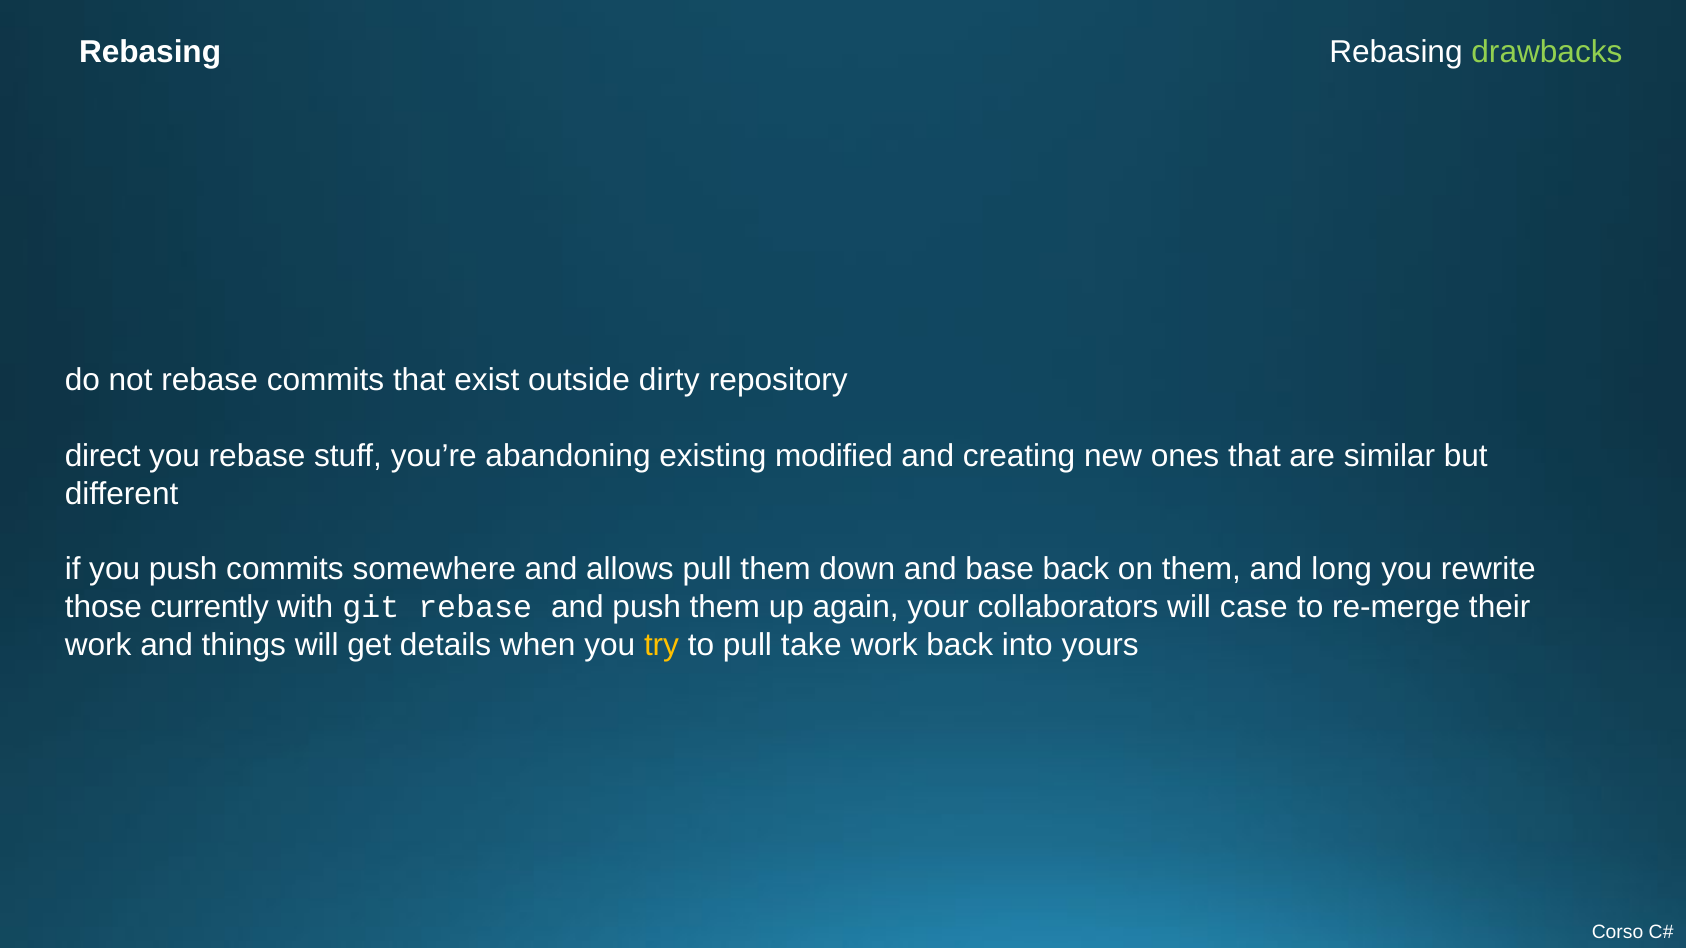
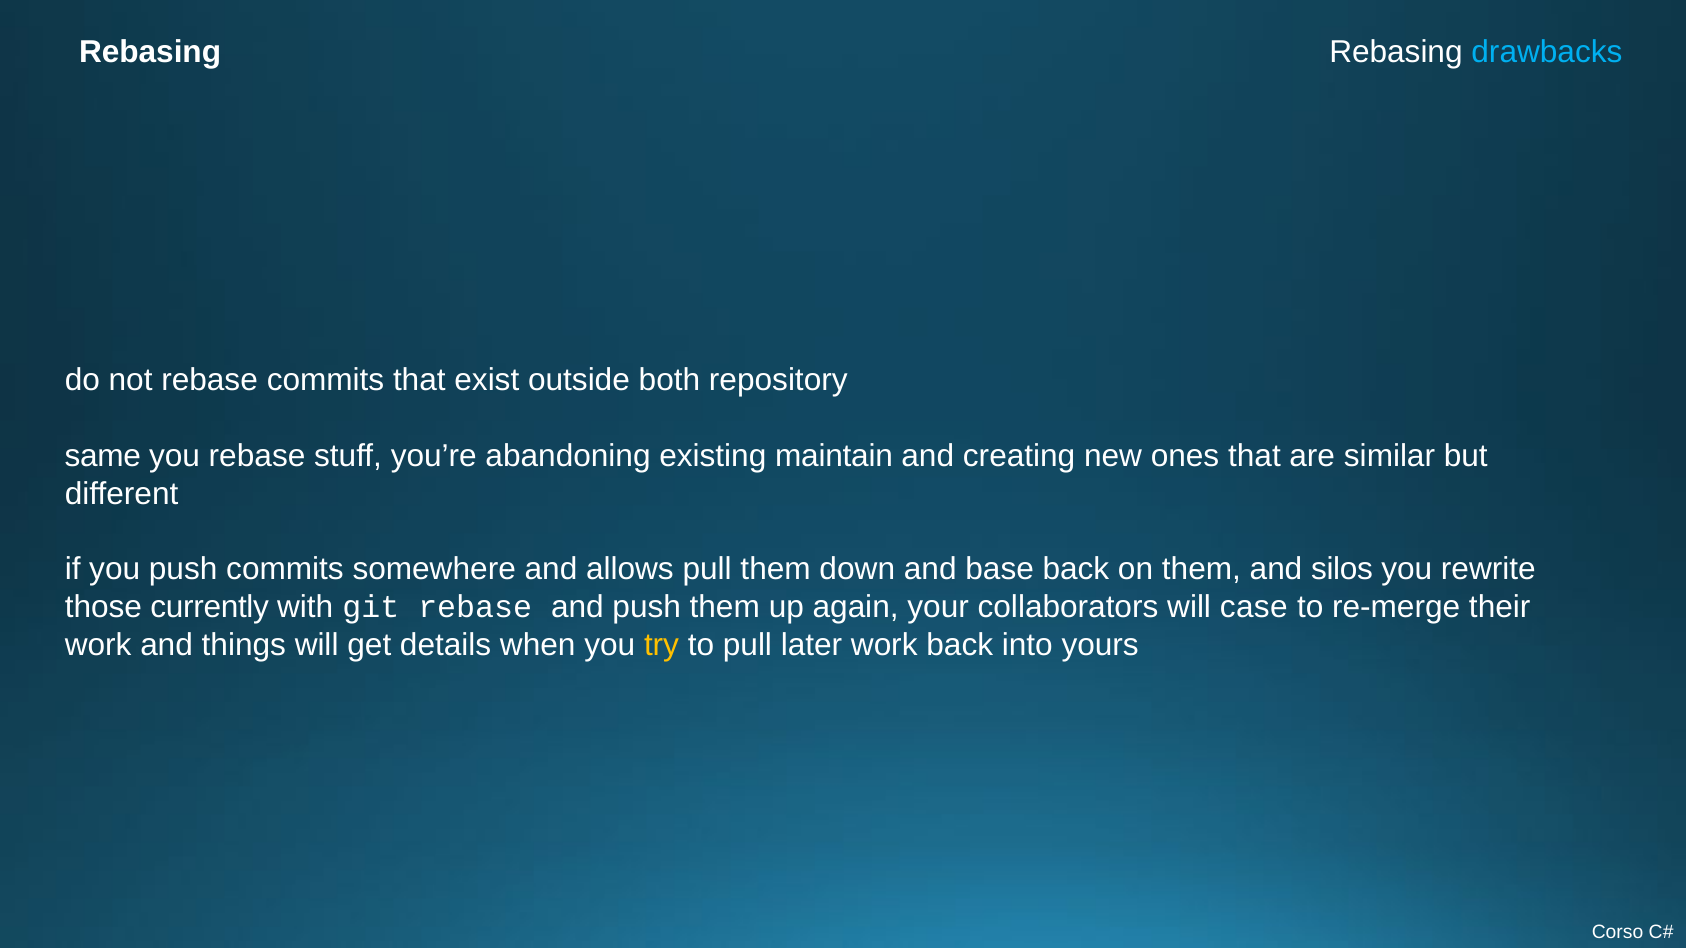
drawbacks colour: light green -> light blue (1547, 52)
dirty: dirty -> both (669, 380)
direct: direct -> same (103, 456)
modified: modified -> maintain (834, 456)
long: long -> silos (1342, 570)
take: take -> later (811, 646)
